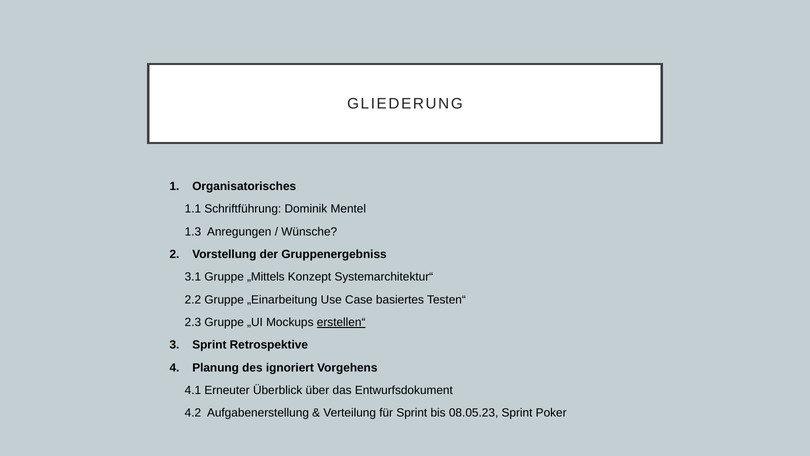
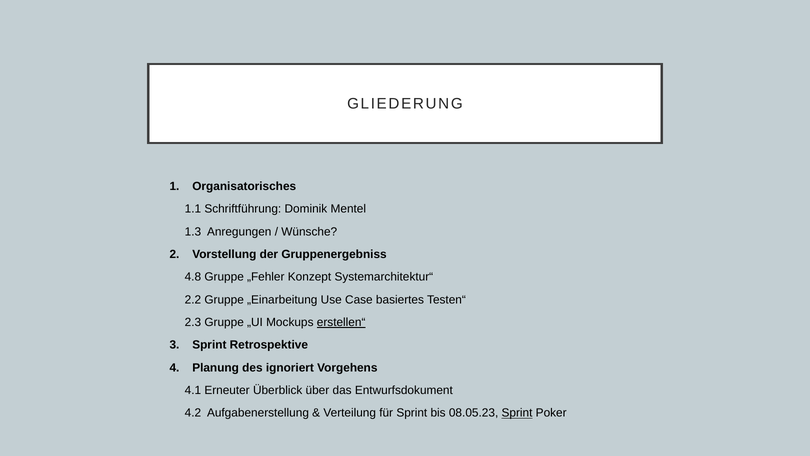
3.1: 3.1 -> 4.8 (193, 277)
„Mittels: „Mittels -> „Fehler (266, 277)
Sprint underline: none -> present (517, 413)
